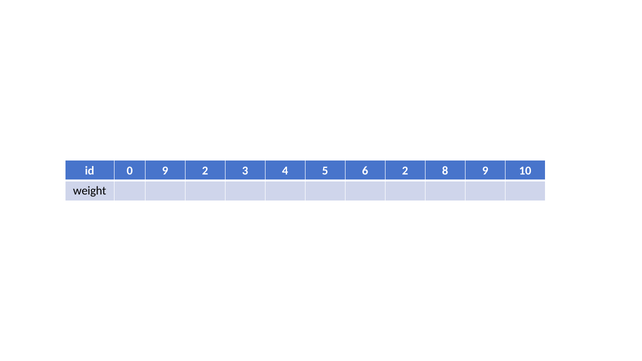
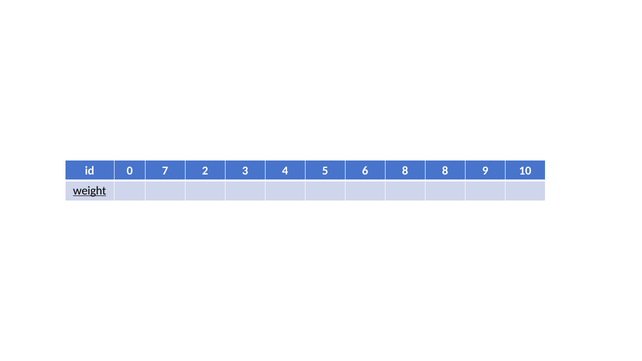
0 9: 9 -> 7 (165, 171)
6 2: 2 -> 8 (405, 171)
weight underline: none -> present (90, 191)
